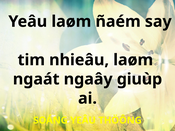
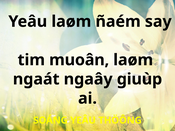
nhieâu: nhieâu -> muoân (79, 60)
